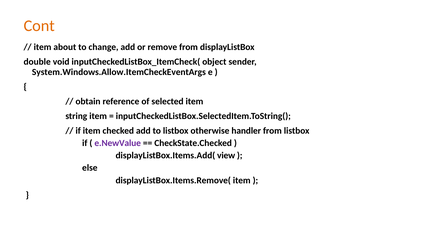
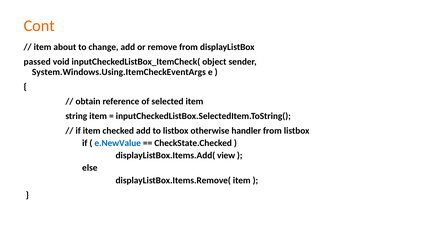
double: double -> passed (37, 62)
System.Windows.Allow.ItemCheckEventArgs: System.Windows.Allow.ItemCheckEventArgs -> System.Windows.Using.ItemCheckEventArgs (119, 72)
e.NewValue colour: purple -> blue (118, 143)
